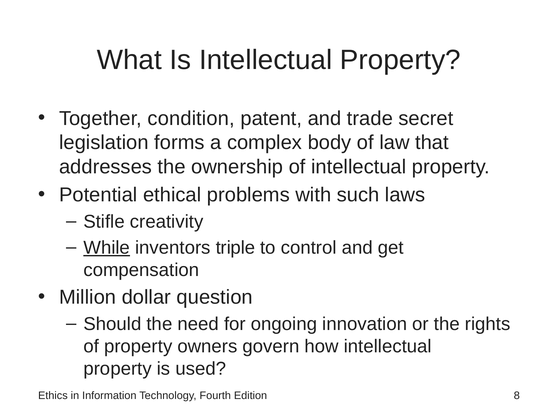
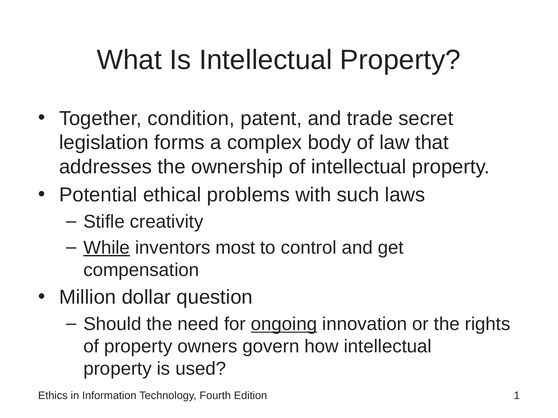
triple: triple -> most (235, 248)
ongoing underline: none -> present (284, 325)
8: 8 -> 1 (517, 396)
